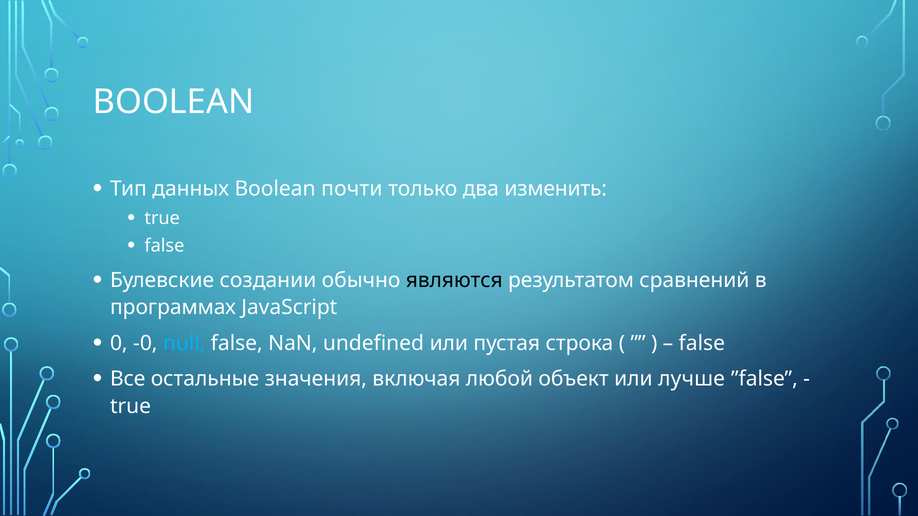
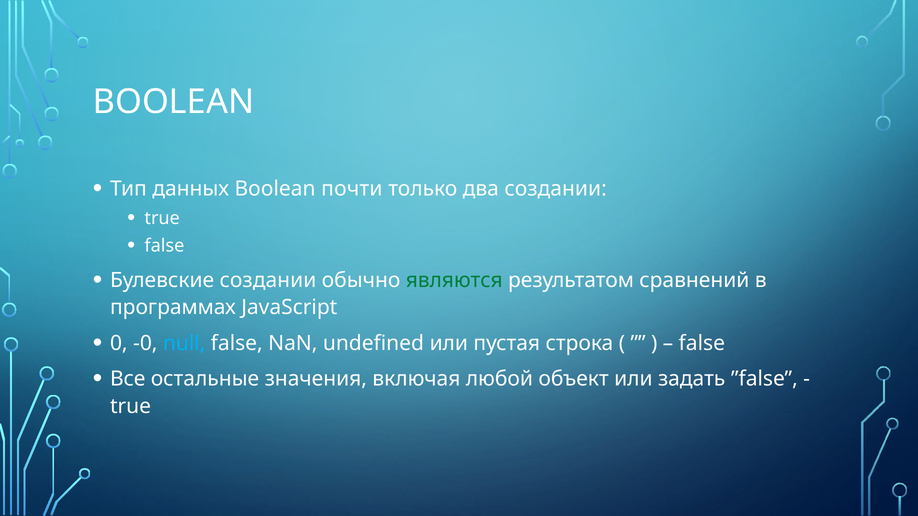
два изменить: изменить -> создании (556, 189)
являются colour: black -> green (454, 280)
лучше: лучше -> задать (692, 379)
